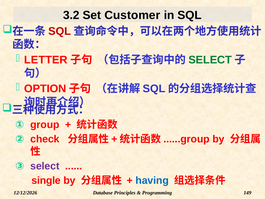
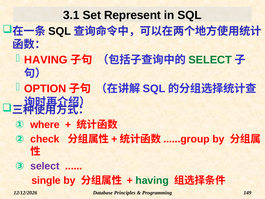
3.2: 3.2 -> 3.1 (71, 15)
Customer: Customer -> Represent (132, 15)
SQL colour: red -> black (60, 31)
LETTER: LETTER -> HAVING (46, 60)
group: group -> where (45, 125)
having colour: blue -> green (152, 180)
